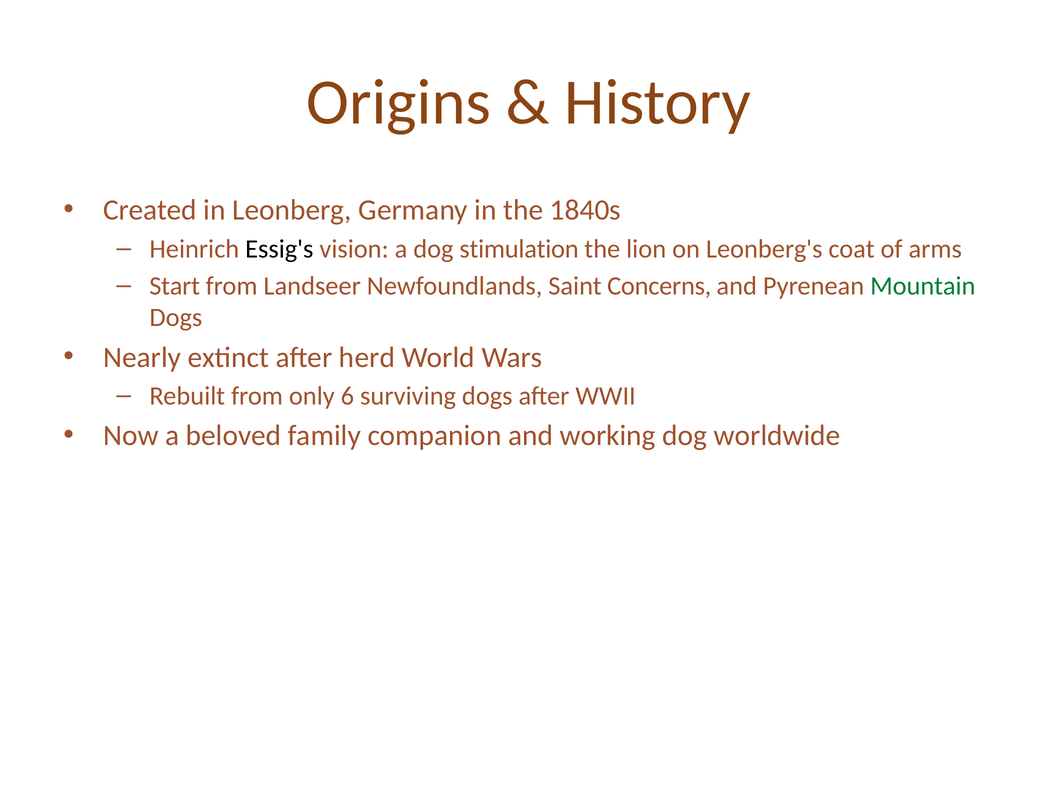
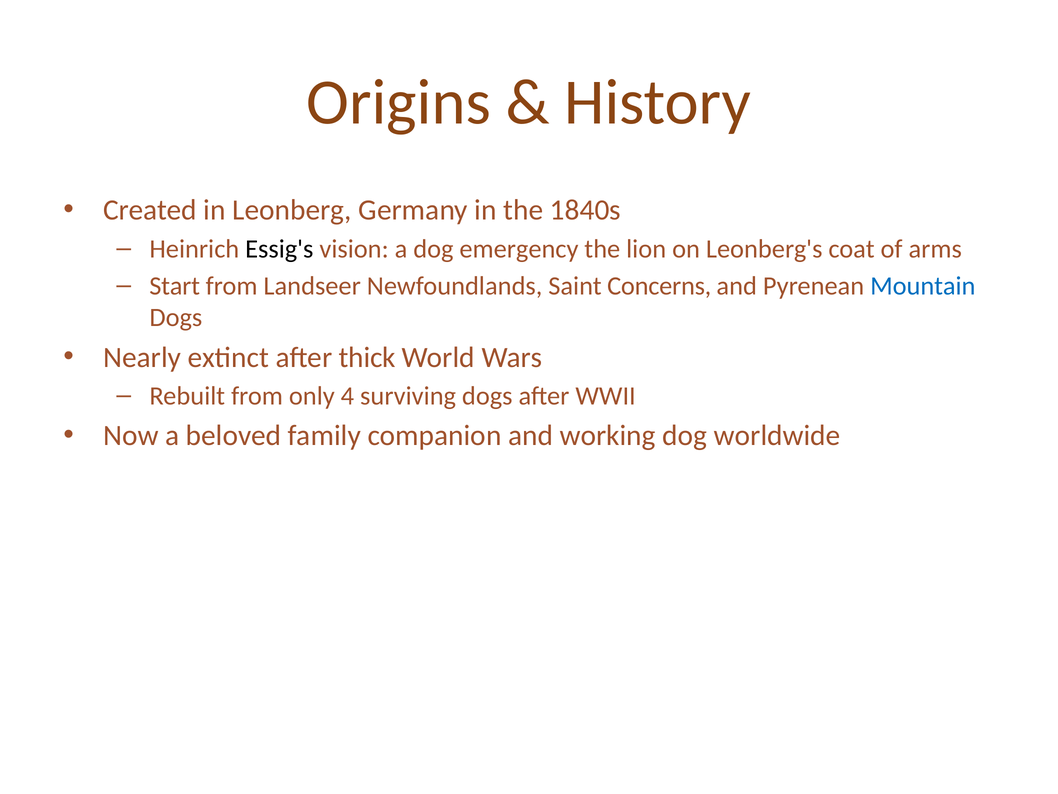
stimulation: stimulation -> emergency (519, 249)
Mountain colour: green -> blue (923, 286)
herd: herd -> thick (367, 357)
6: 6 -> 4 (347, 396)
